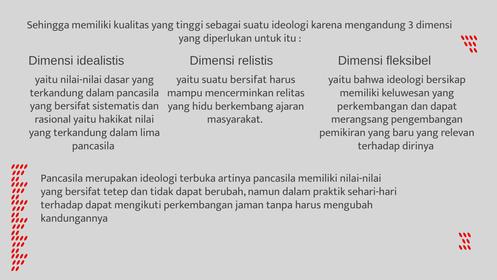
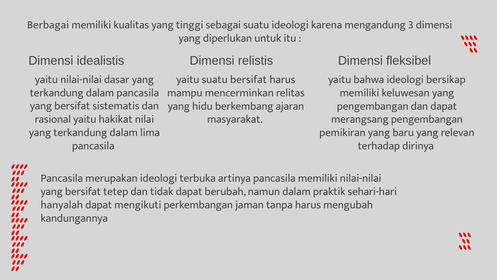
Sehingga: Sehingga -> Berbagai (48, 25)
perkembangan: perkembangan -> pengembangan (373, 106)
terhadap: terhadap -> hanyalah (62, 204)
